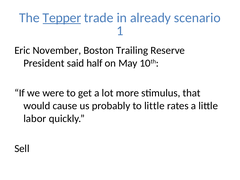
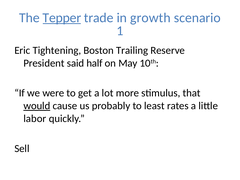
already: already -> growth (150, 18)
November: November -> Tightening (57, 50)
would underline: none -> present (37, 106)
to little: little -> least (154, 106)
